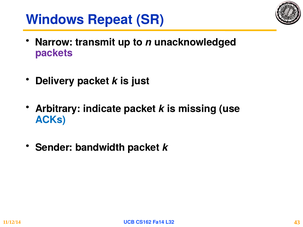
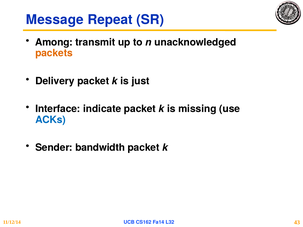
Windows: Windows -> Message (55, 20)
Narrow: Narrow -> Among (54, 42)
packets colour: purple -> orange (54, 53)
Arbitrary: Arbitrary -> Interface (58, 109)
